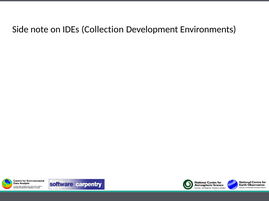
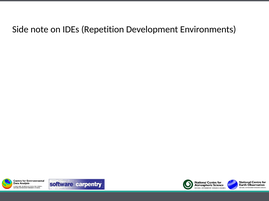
Collection: Collection -> Repetition (103, 30)
